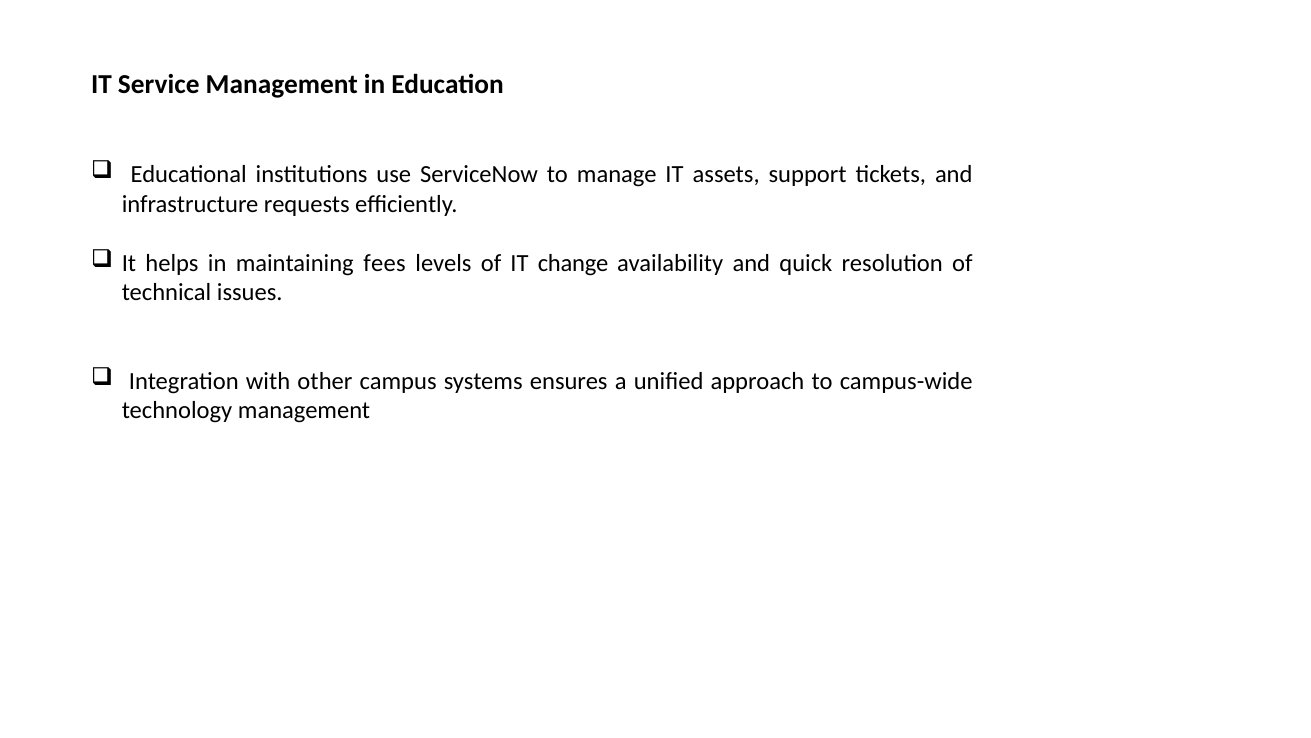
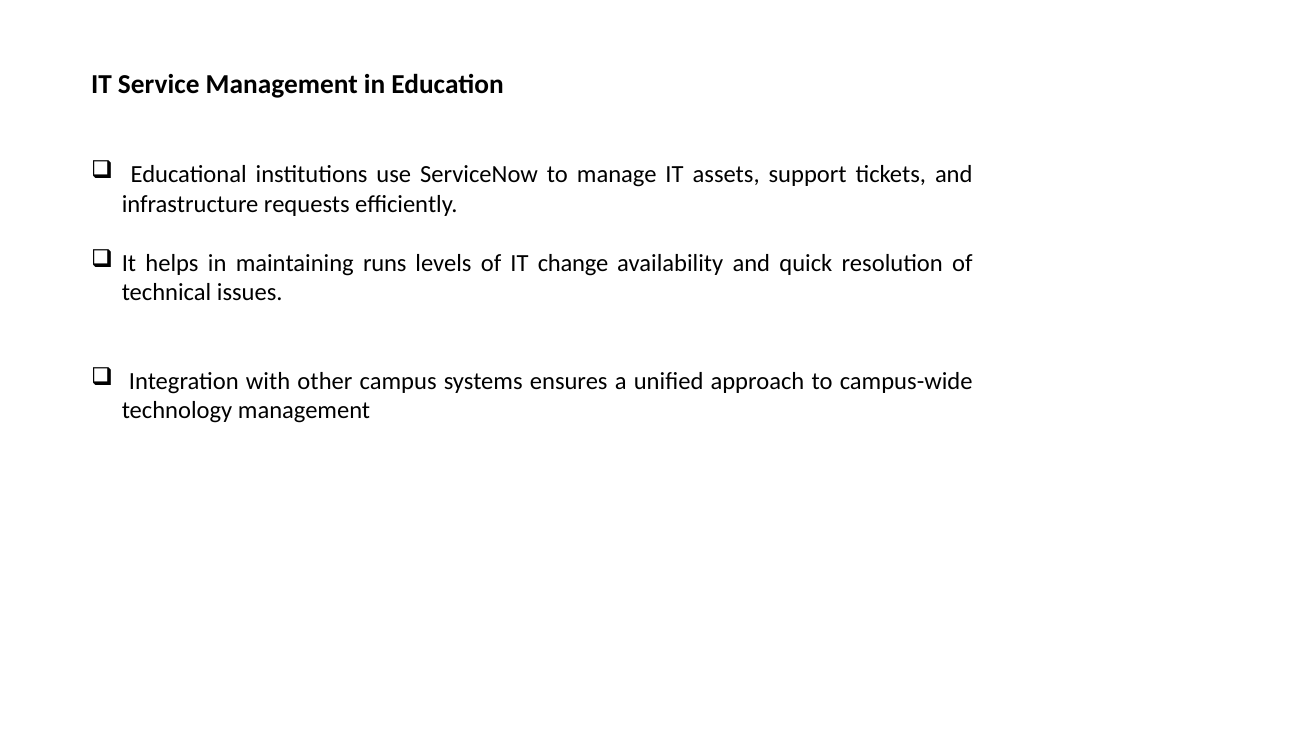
fees: fees -> runs (385, 263)
